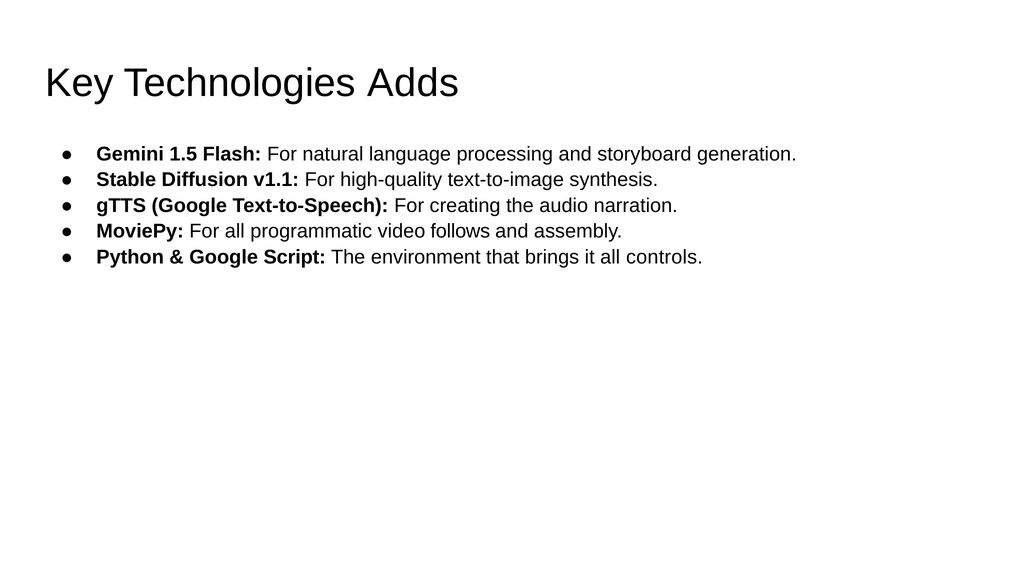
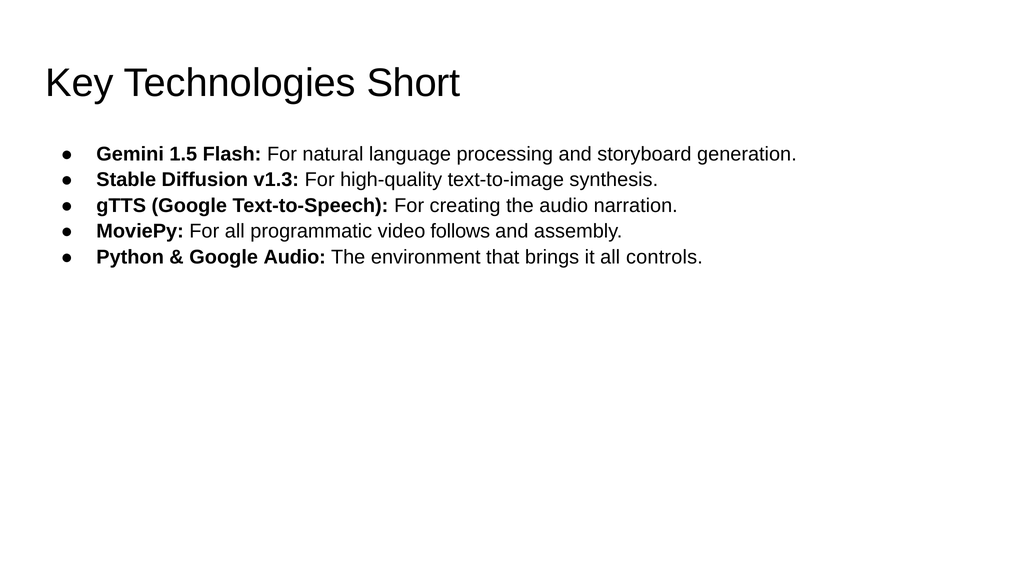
Adds: Adds -> Short (413, 83)
v1.1: v1.1 -> v1.3 (276, 180)
Google Script: Script -> Audio (295, 257)
